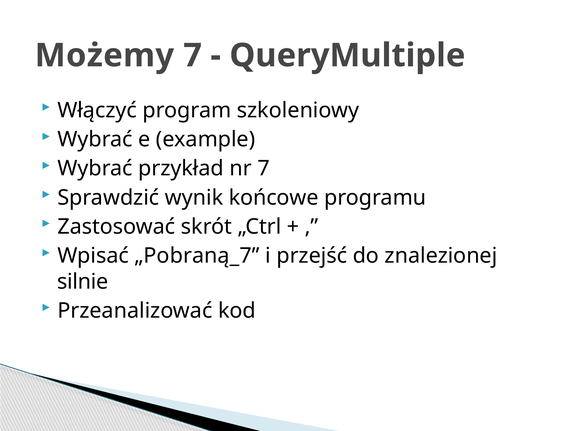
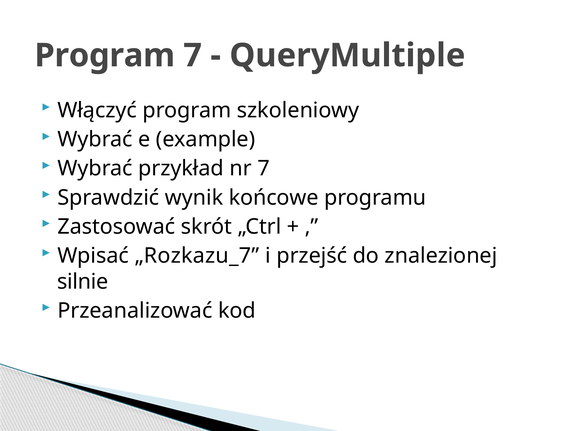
Możemy: Możemy -> Program (105, 56)
„Pobraną_7: „Pobraną_7 -> „Rozkazu_7 (197, 256)
